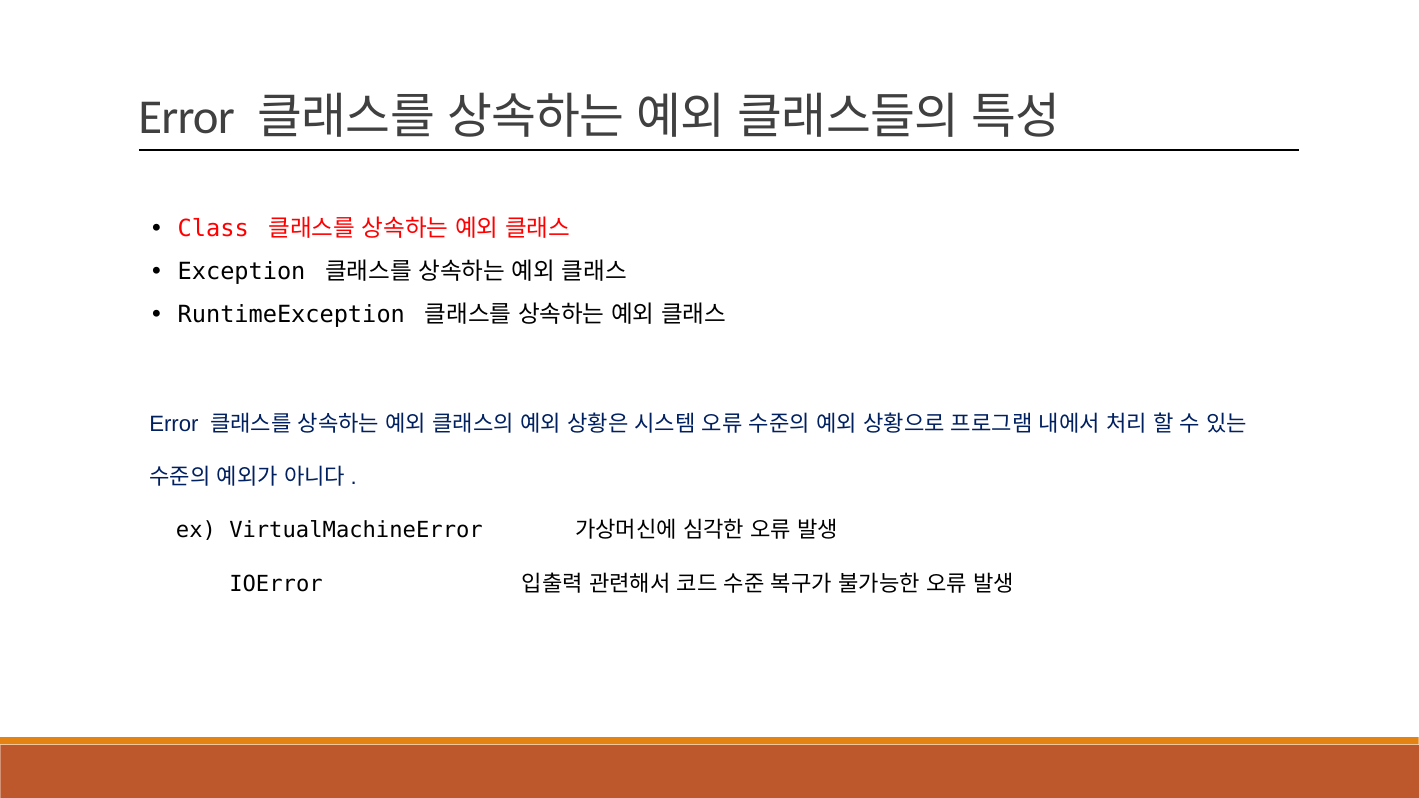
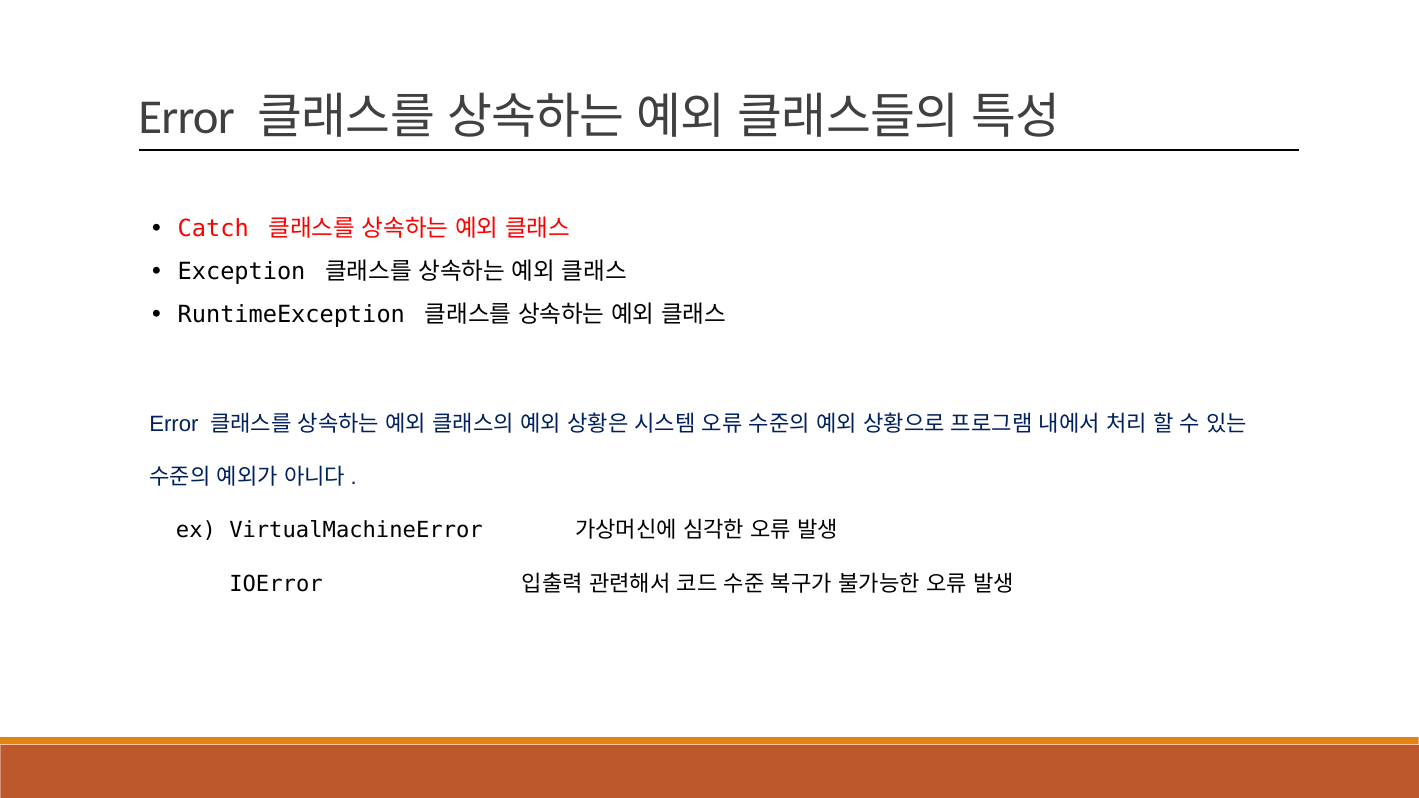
Class: Class -> Catch (213, 229)
